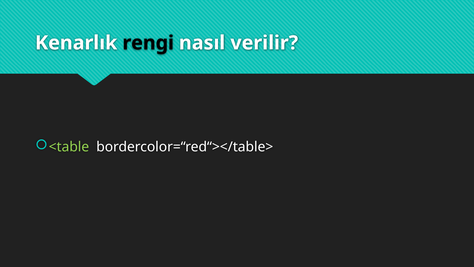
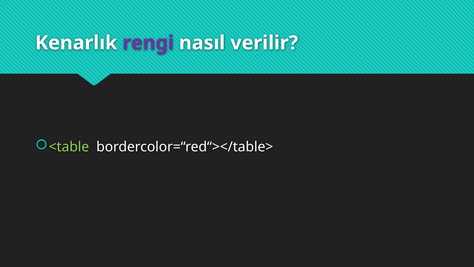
rengi colour: black -> purple (148, 43)
